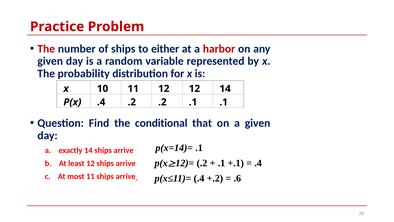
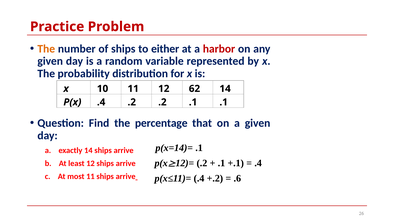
The colour: red -> orange (46, 49)
12 12: 12 -> 62 (194, 89)
conditional: conditional -> percentage (161, 123)
